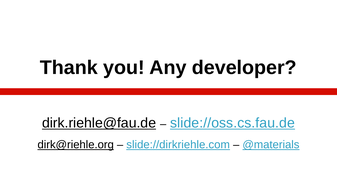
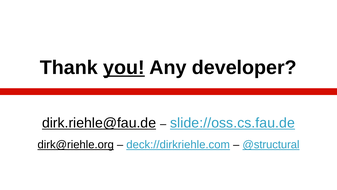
you underline: none -> present (124, 68)
slide://dirkriehle.com: slide://dirkriehle.com -> deck://dirkriehle.com (178, 144)
@materials: @materials -> @structural (271, 144)
